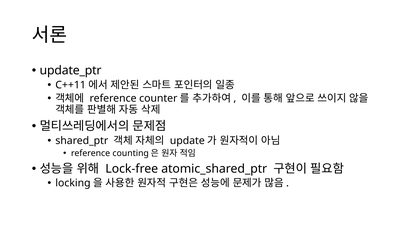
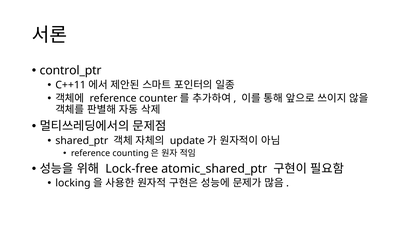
update_ptr: update_ptr -> control_ptr (71, 71)
